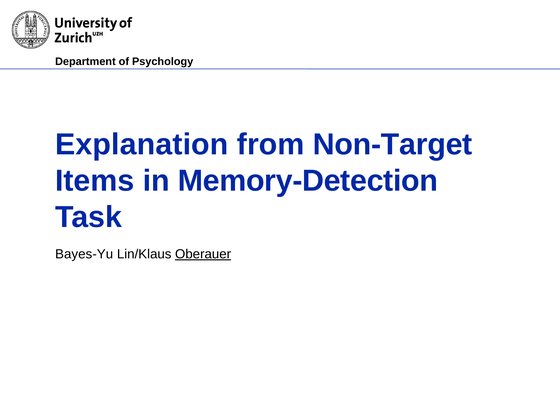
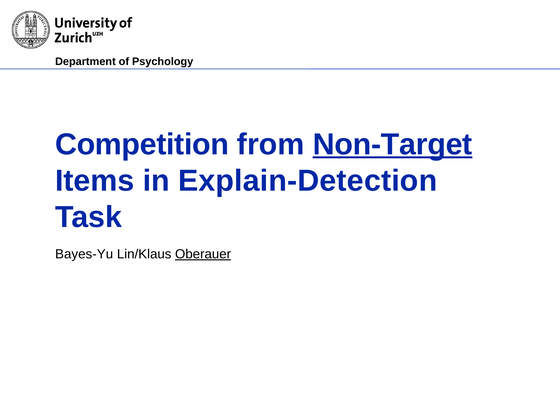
Explanation: Explanation -> Competition (142, 144)
Non-Target underline: none -> present (393, 144)
Memory-Detection: Memory-Detection -> Explain-Detection (308, 181)
